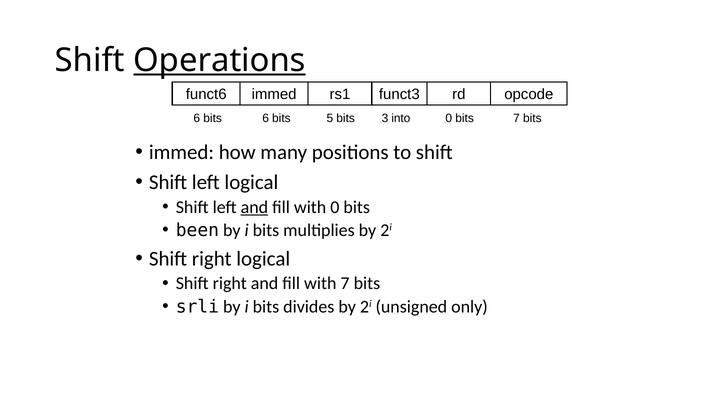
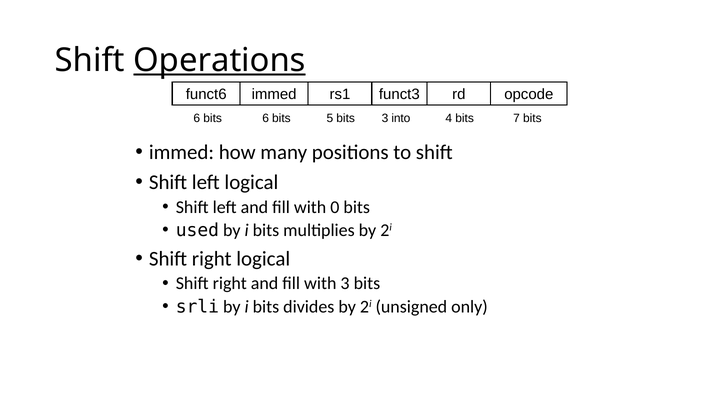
bits 0: 0 -> 4 (449, 118)
and underline: present -> none (254, 207)
been: been -> used (197, 230)
with 7: 7 -> 3 (345, 283)
